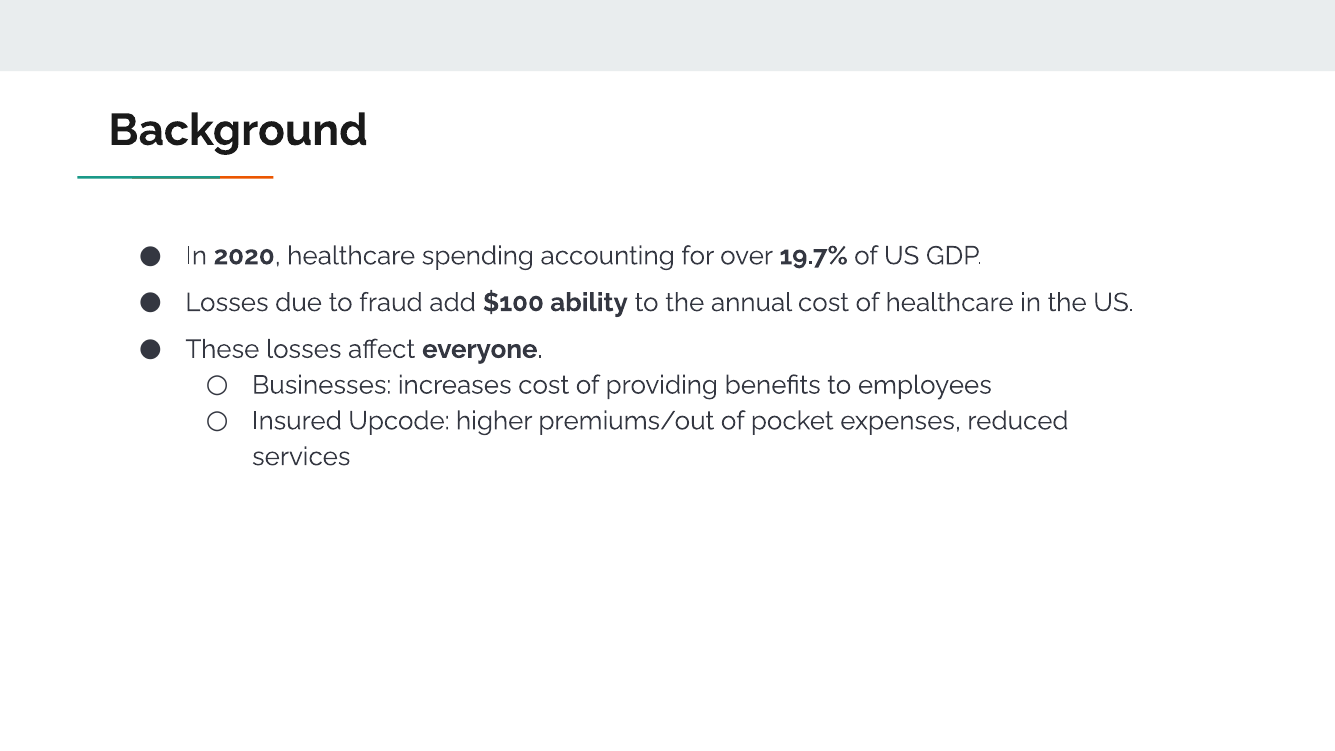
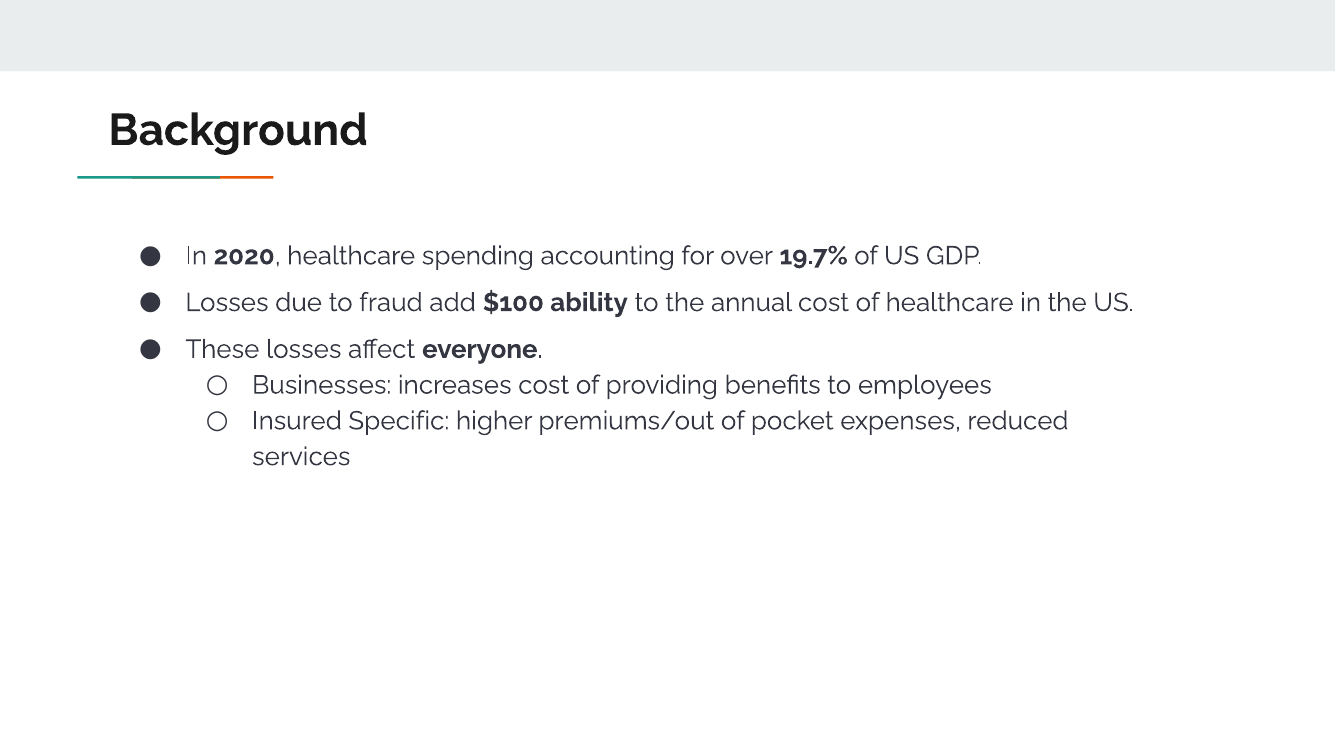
Upcode: Upcode -> Specific (399, 421)
